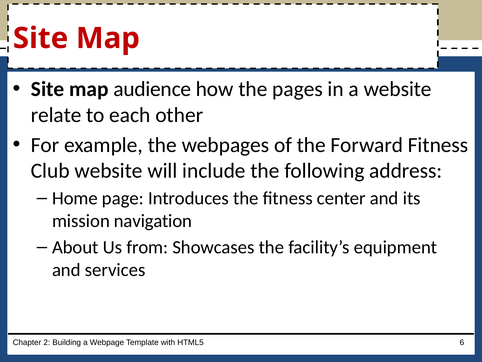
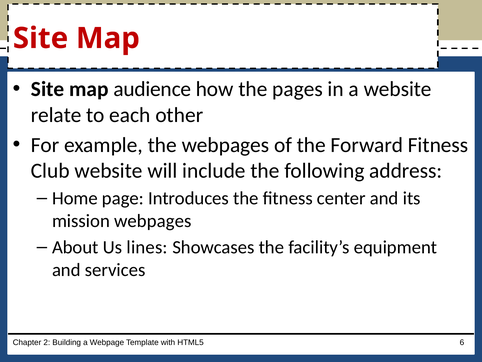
mission navigation: navigation -> webpages (153, 221)
from: from -> lines (147, 247)
